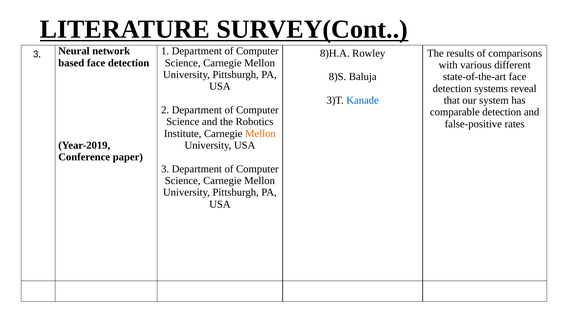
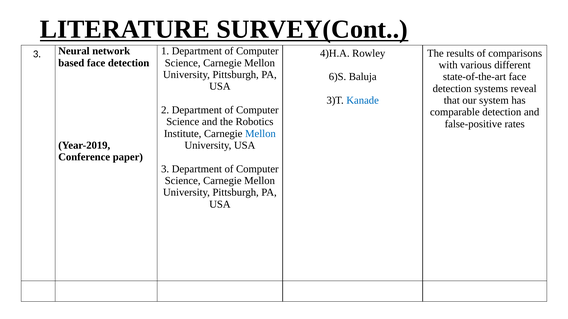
8)H.A: 8)H.A -> 4)H.A (335, 53)
8)S: 8)S -> 6)S (338, 77)
Mellon colour: orange -> blue (260, 134)
